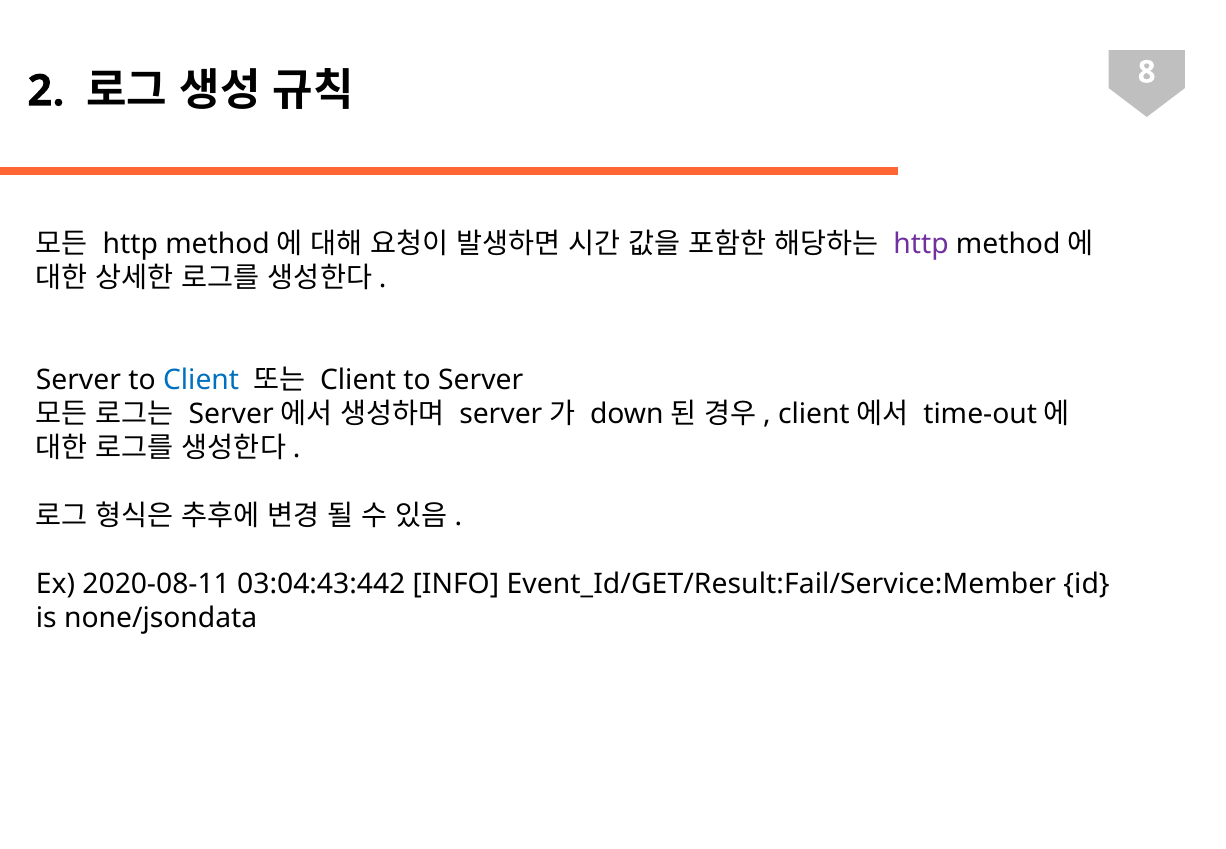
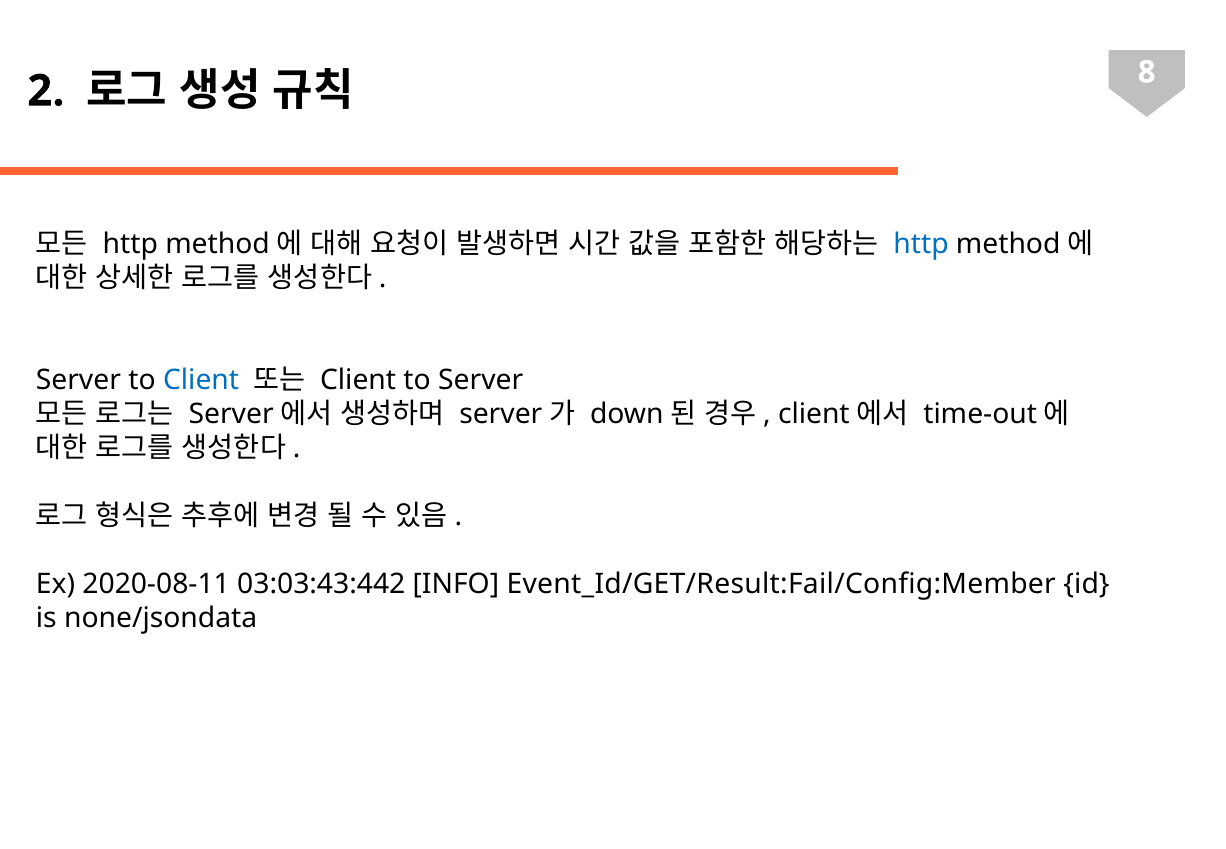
http colour: purple -> blue (921, 244)
03:04:43:442: 03:04:43:442 -> 03:03:43:442 (321, 584)
Event_Id/GET/Result:Fail/Service:Member: Event_Id/GET/Result:Fail/Service:Member -> Event_Id/GET/Result:Fail/Config:Member (781, 584)
